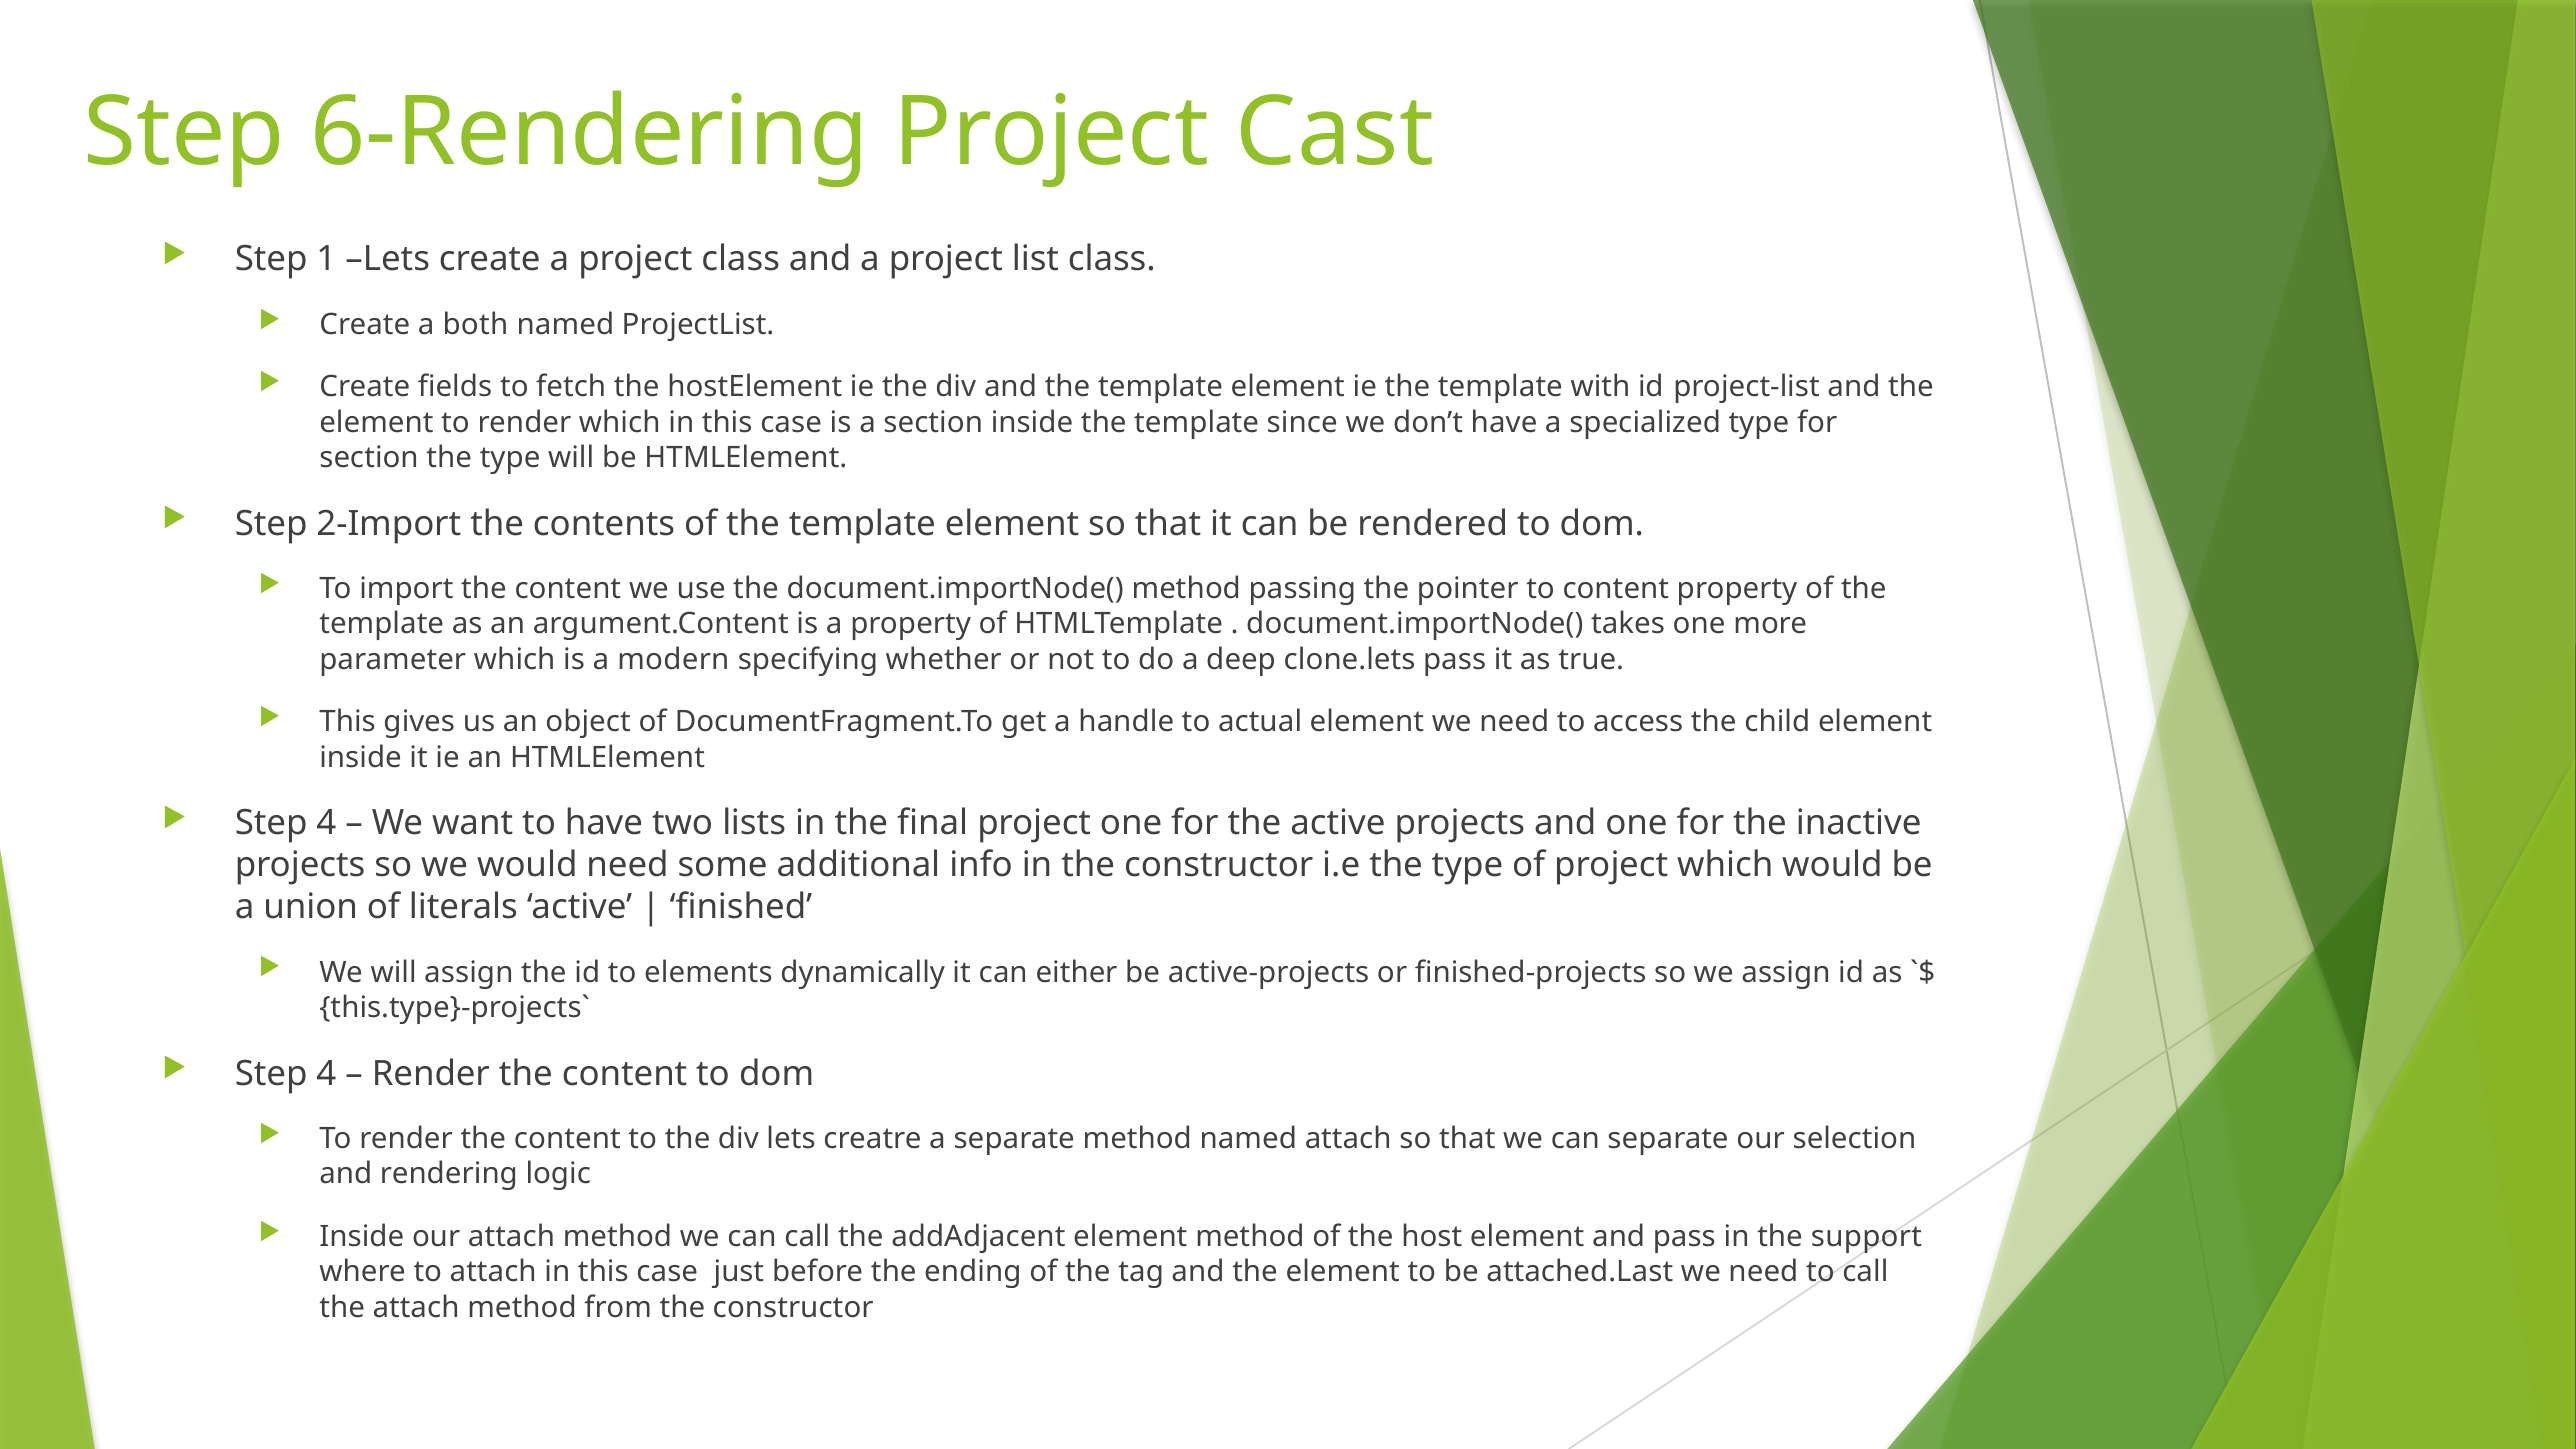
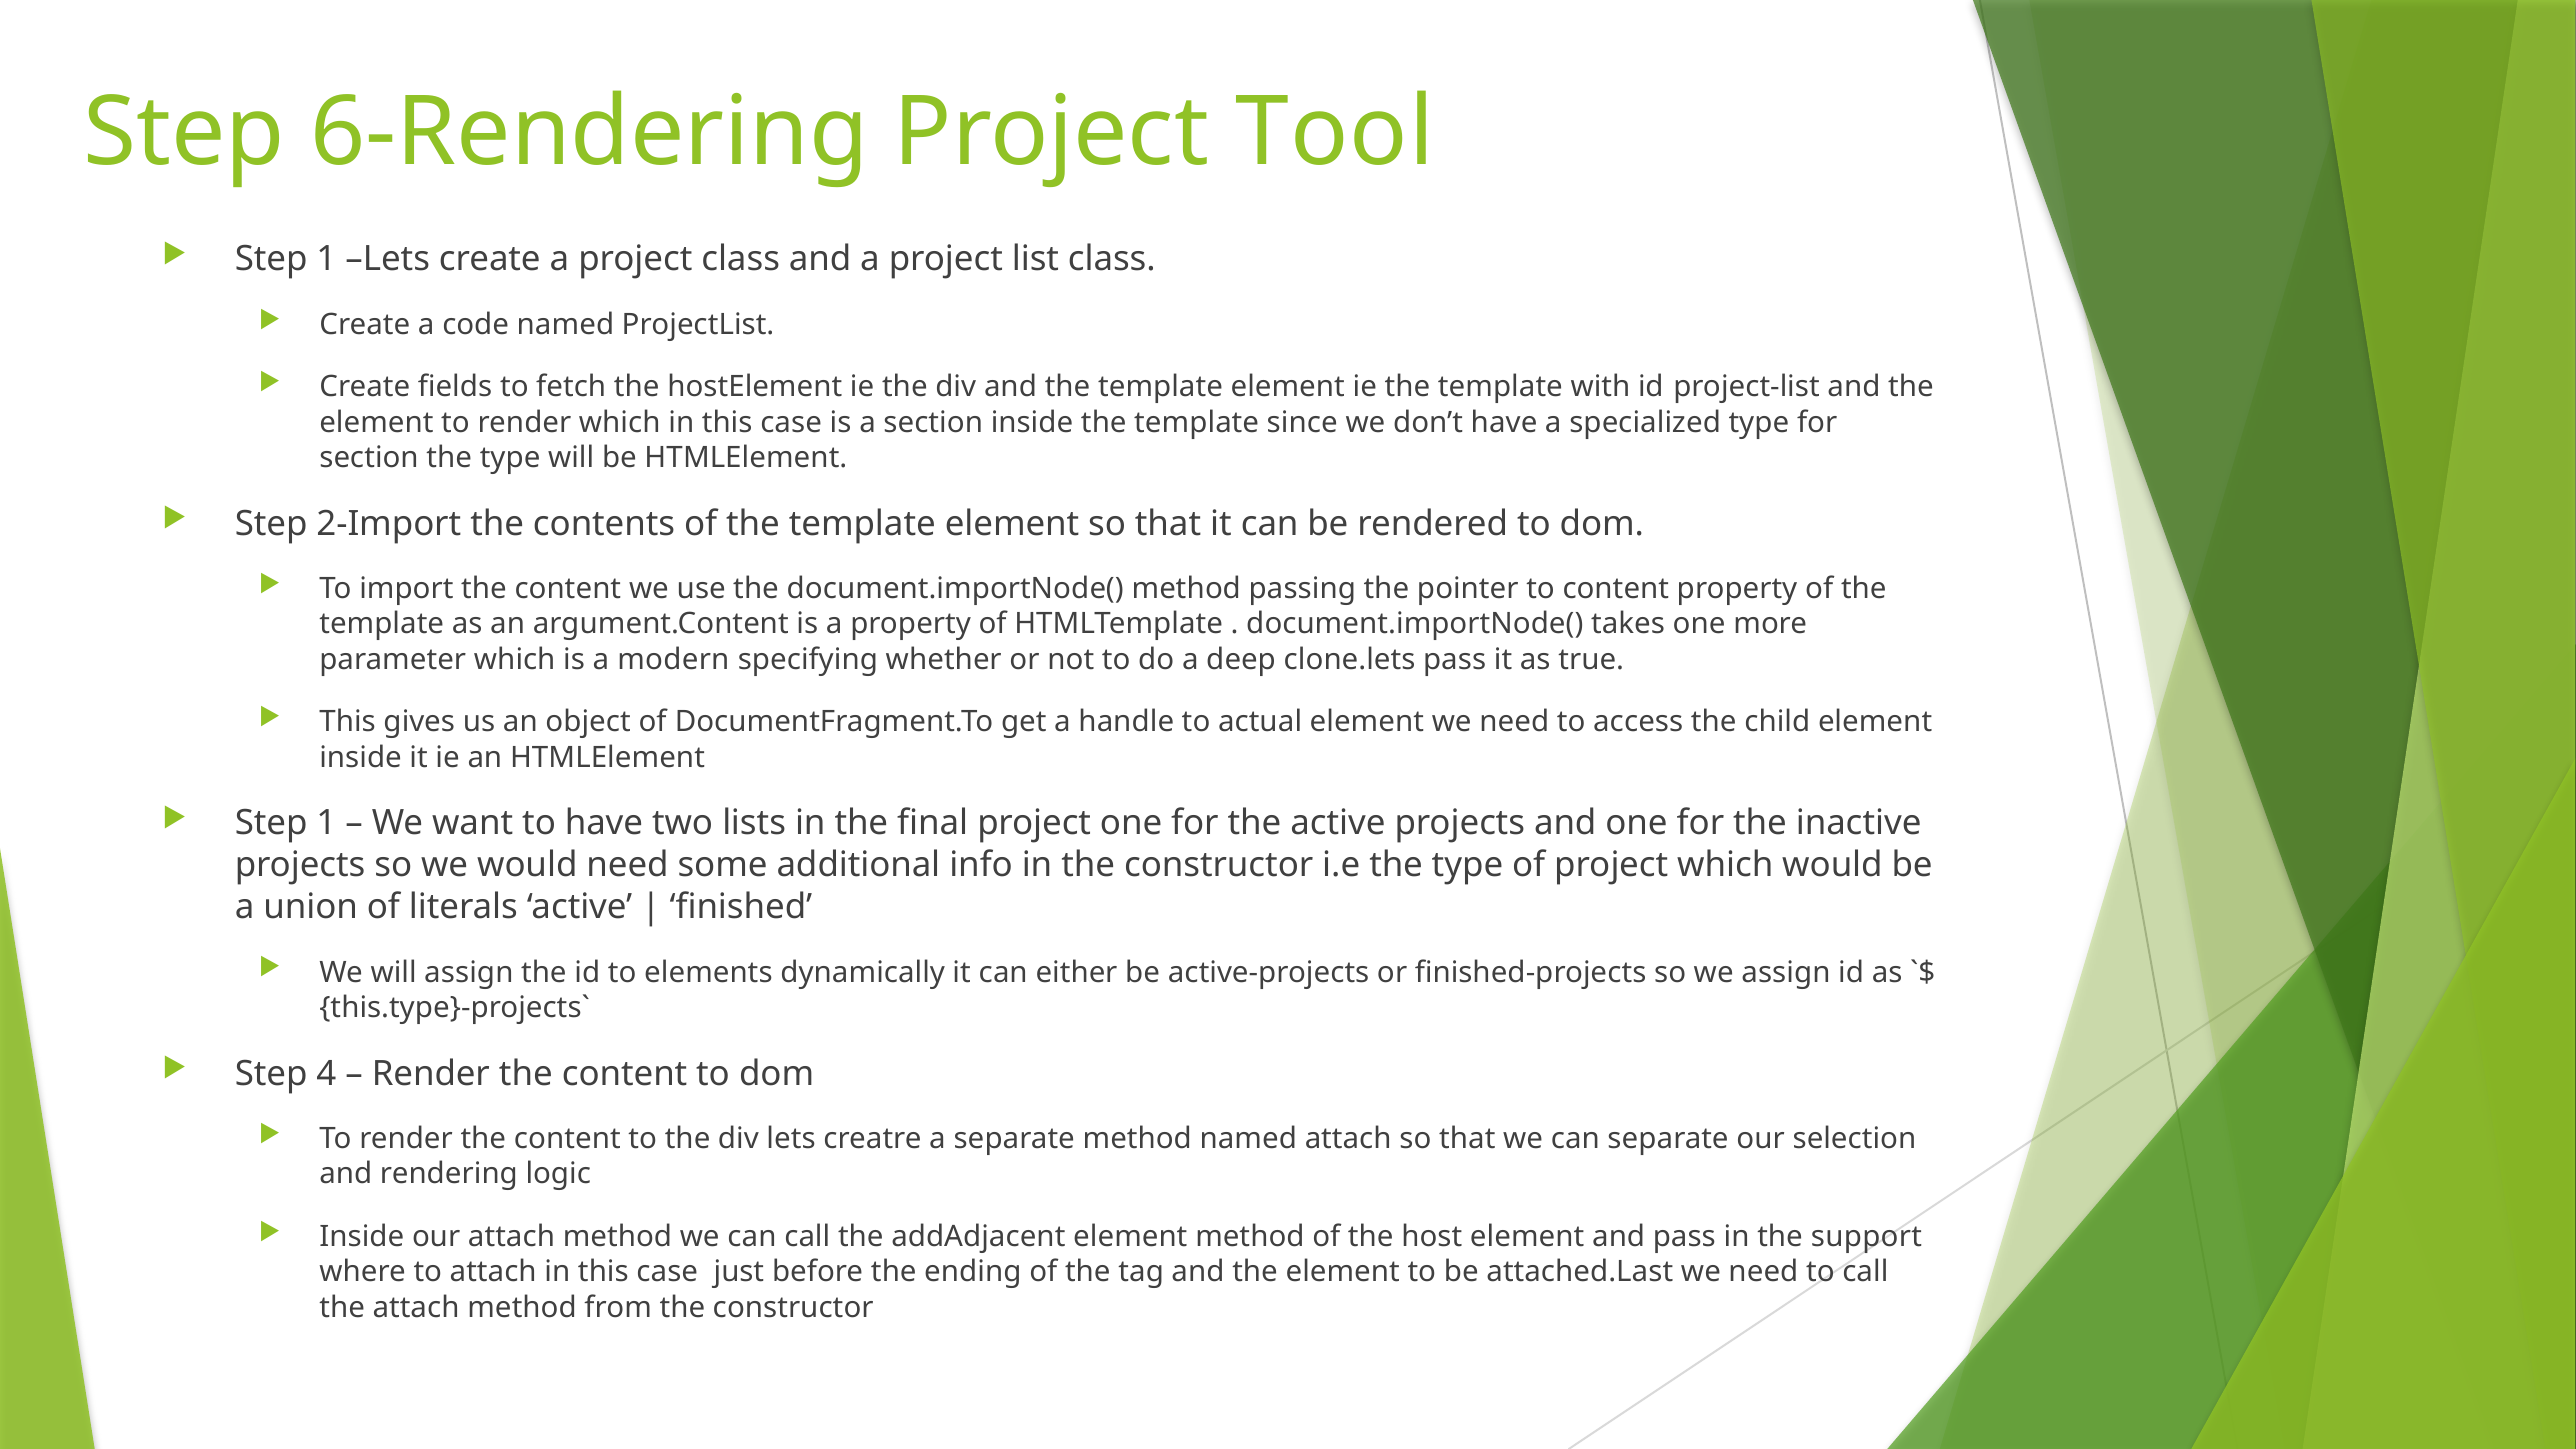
Cast: Cast -> Tool (1335, 133)
both: both -> code (476, 325)
4: 4 -> 1 (326, 823)
